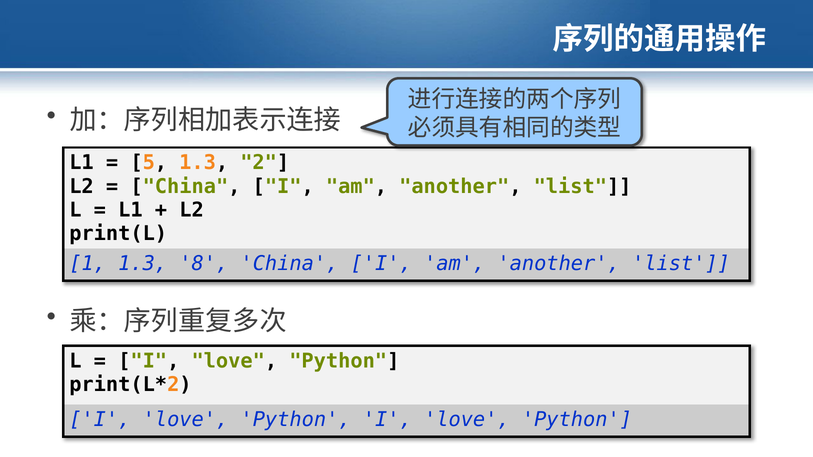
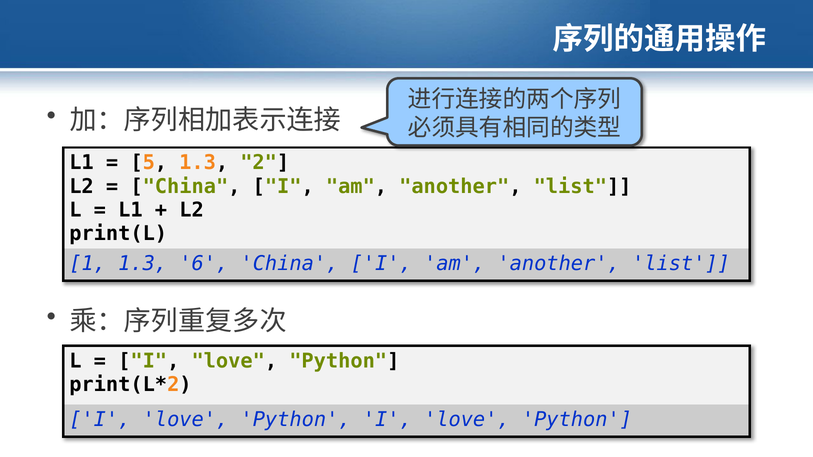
8: 8 -> 6 (204, 264)
